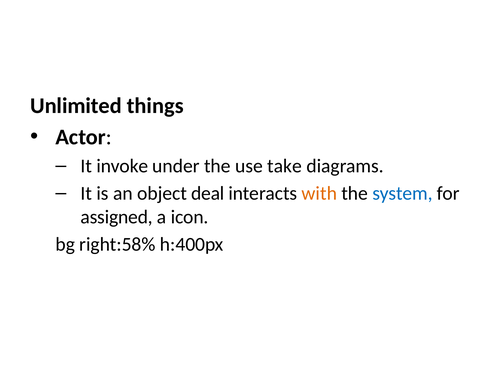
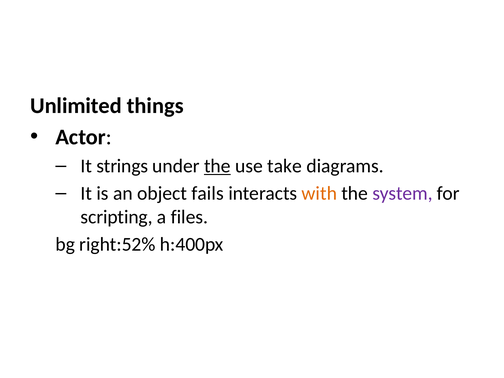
invoke: invoke -> strings (122, 166)
the underline: none -> present (217, 166)
deal: deal -> fails (208, 194)
system colour: blue -> purple (402, 194)
assigned: assigned -> scripting (117, 217)
icon: icon -> files (189, 217)
right:58%: right:58% -> right:52% (117, 244)
